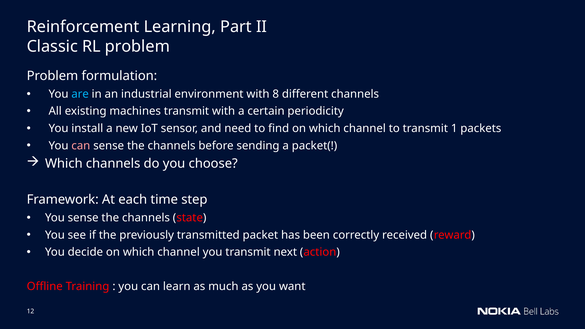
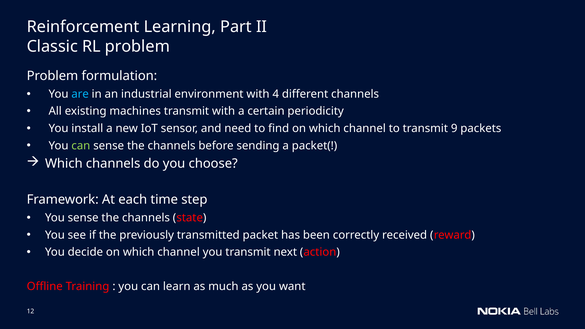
8: 8 -> 4 (276, 94)
1: 1 -> 9 (454, 128)
can colour: pink -> light green (81, 146)
